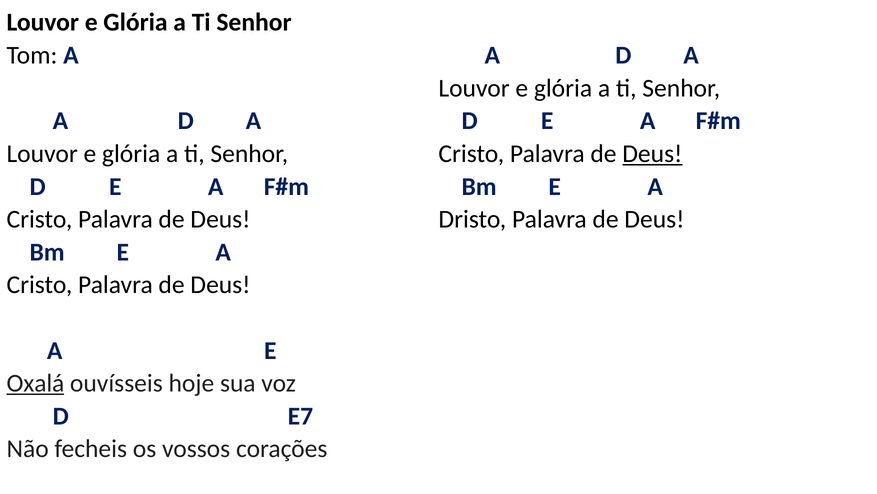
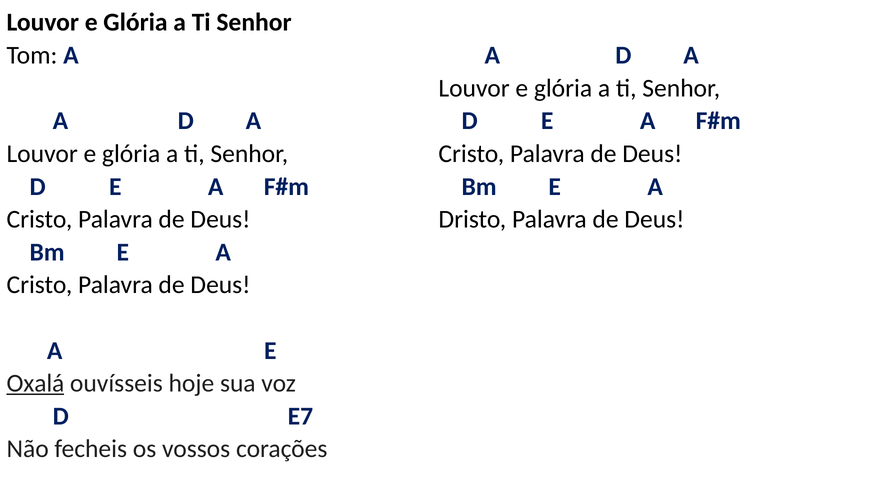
Deus underline: present -> none (652, 154)
